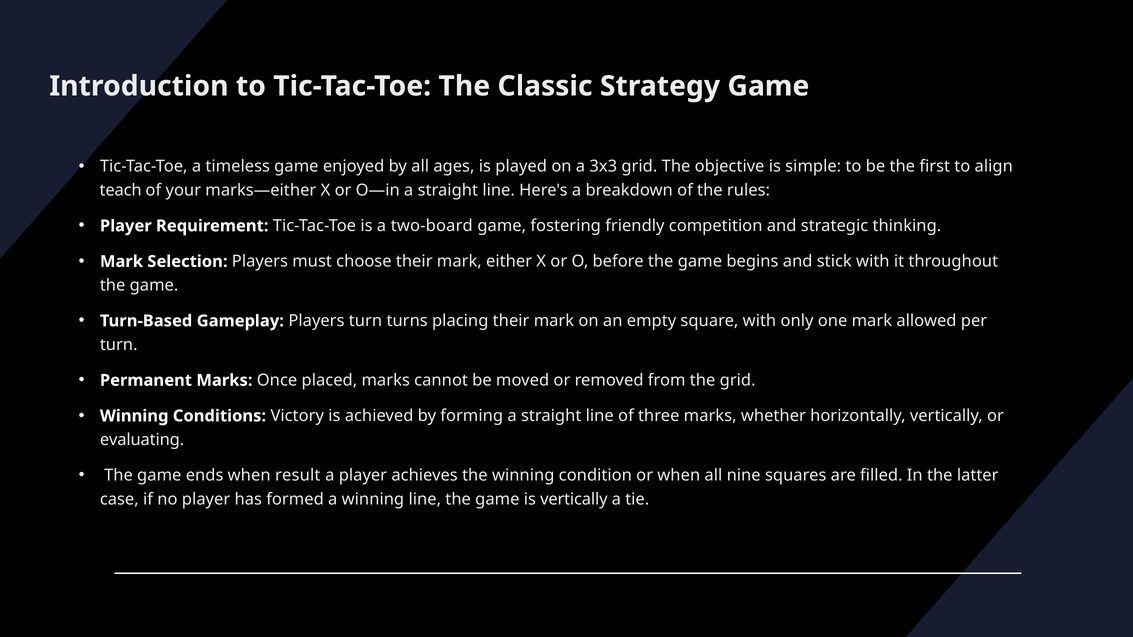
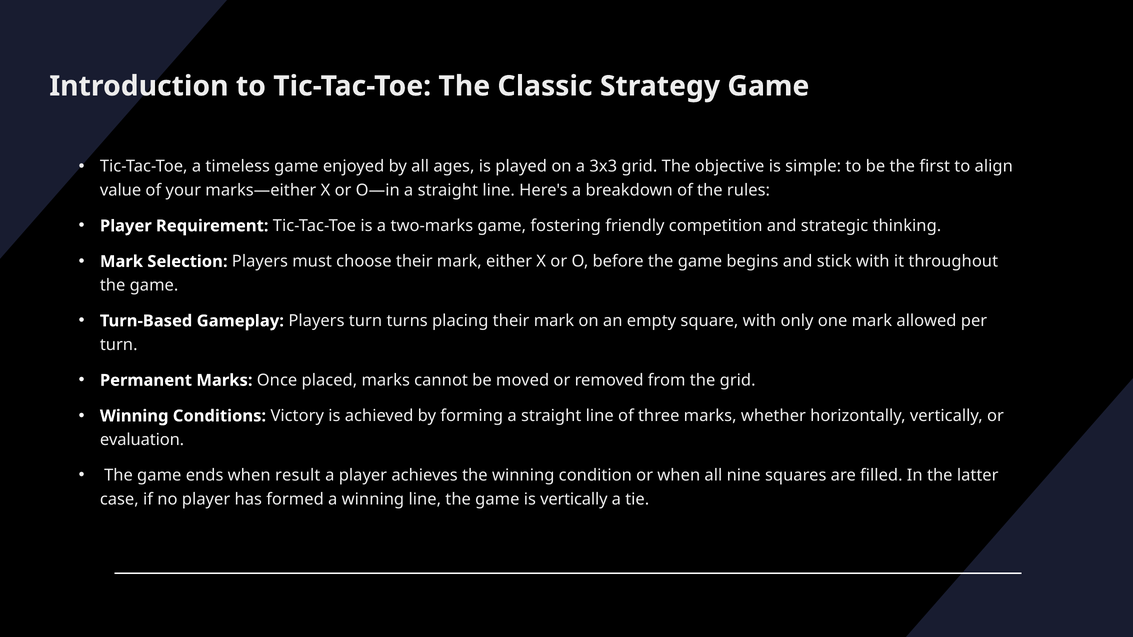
teach: teach -> value (121, 190)
two-board: two-board -> two-marks (432, 226)
evaluating: evaluating -> evaluation (142, 440)
